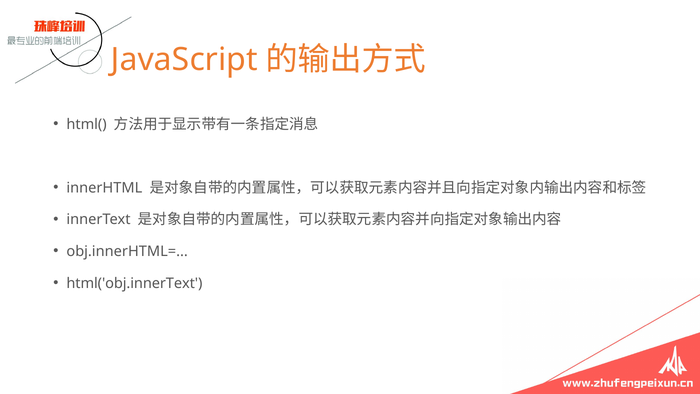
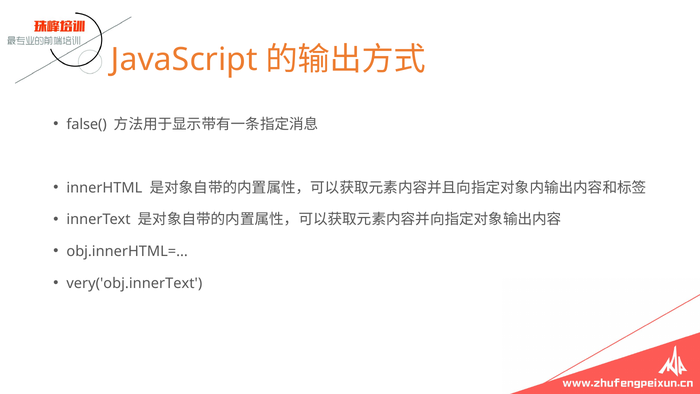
html(: html( -> false( (87, 124)
html('obj.innerText: html('obj.innerText -> very('obj.innerText (134, 283)
